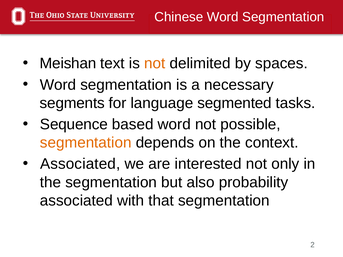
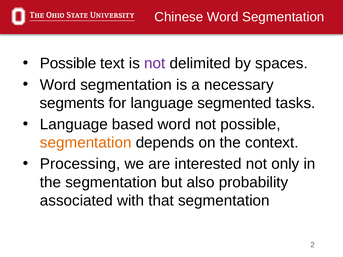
Meishan: Meishan -> Possible (68, 63)
not colour: orange -> purple (155, 63)
Sequence: Sequence -> Language (74, 124)
Associated: Associated -> Processing (80, 164)
